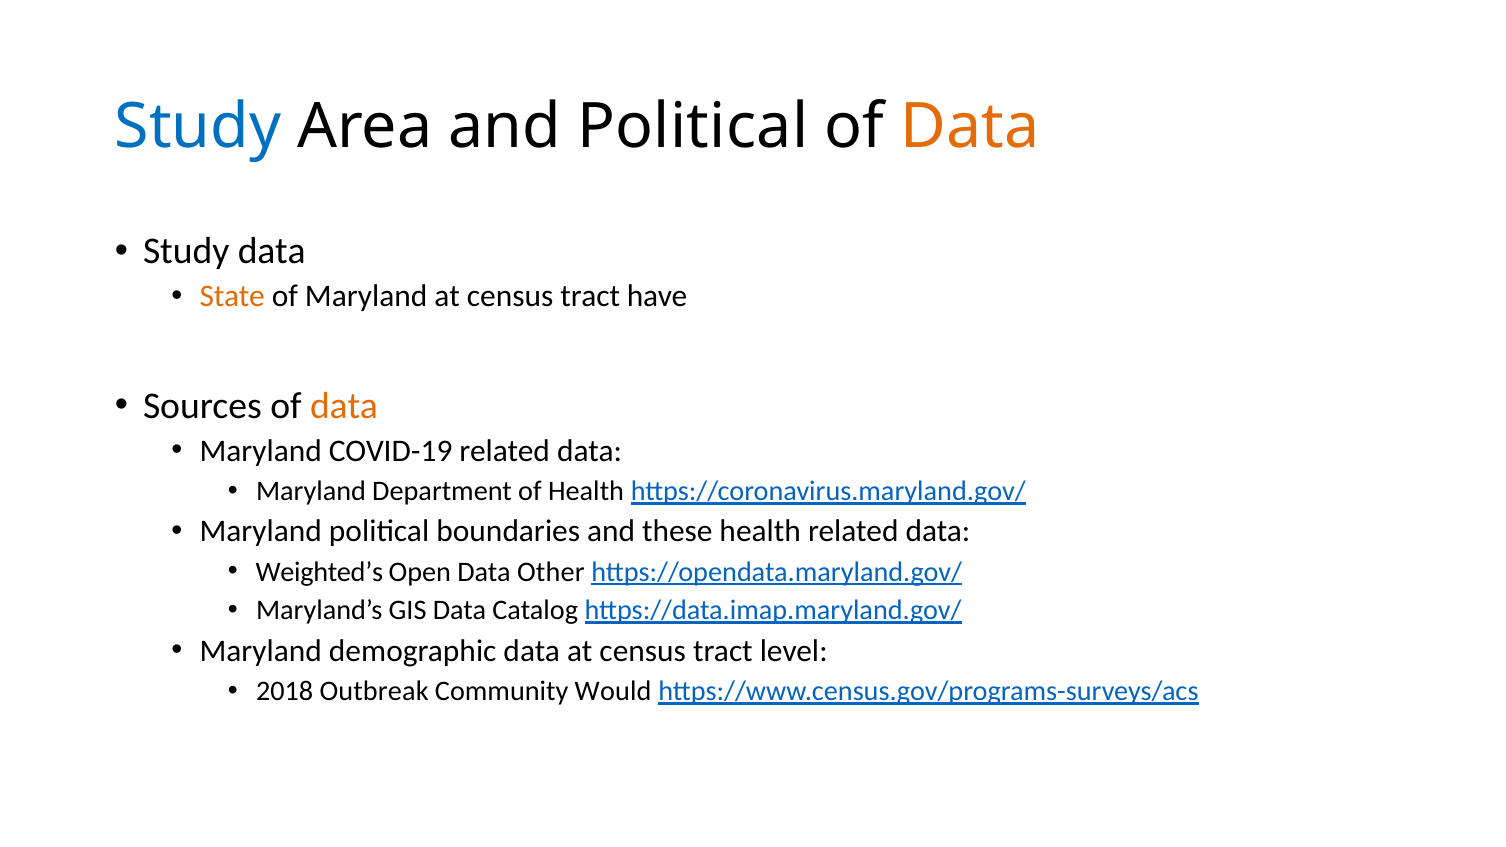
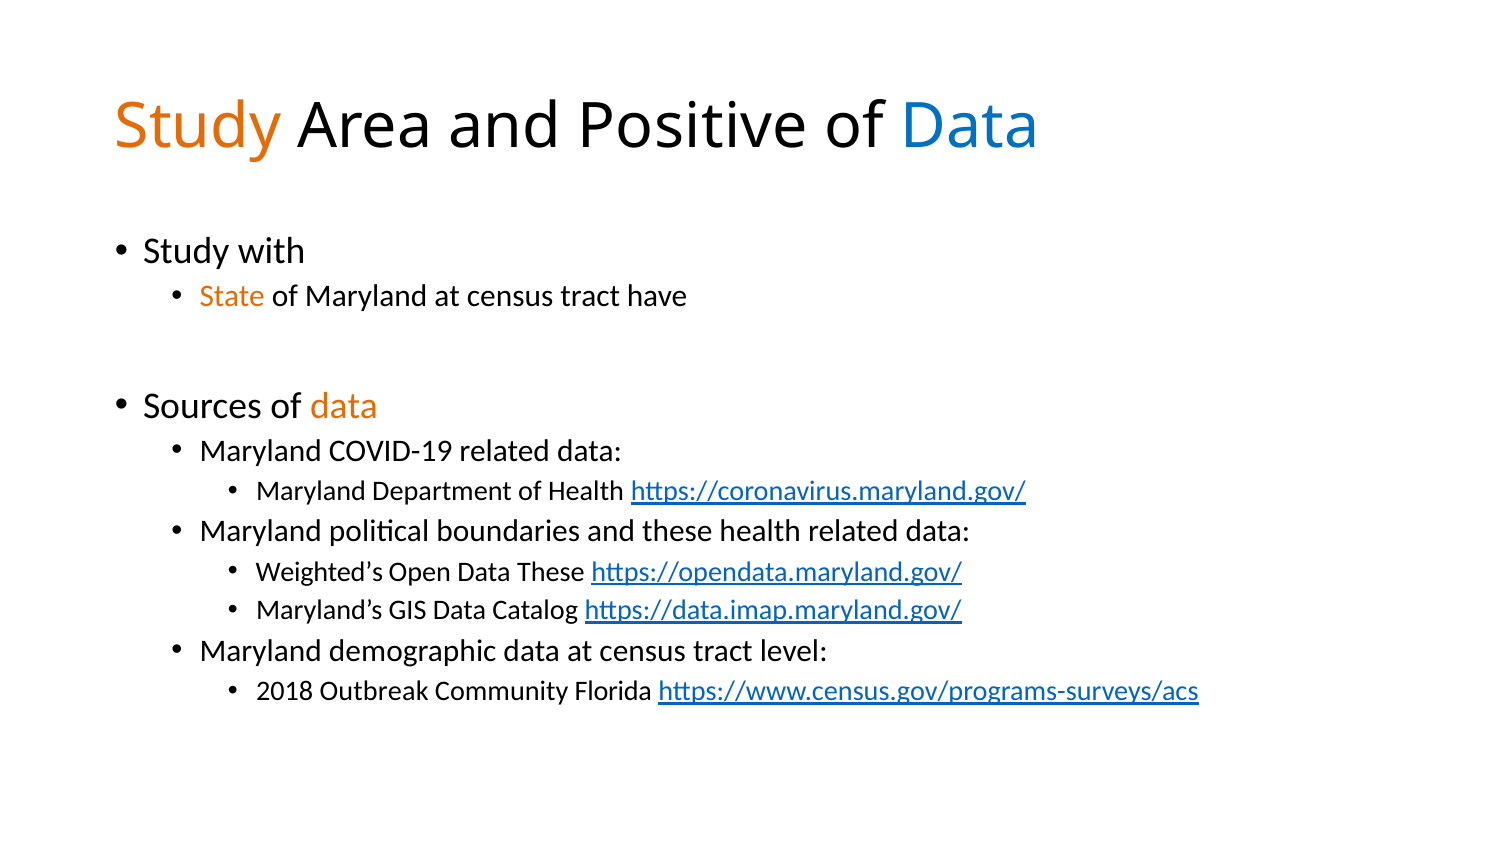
Study colour: blue -> orange (198, 127)
and Political: Political -> Positive (693, 127)
Data colour: orange -> blue (970, 127)
Study data: data -> with (272, 251)
Data Other: Other -> These (551, 572)
Would: Would -> Florida (613, 691)
